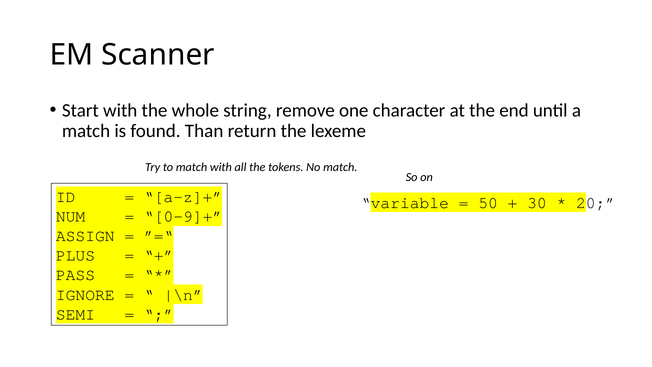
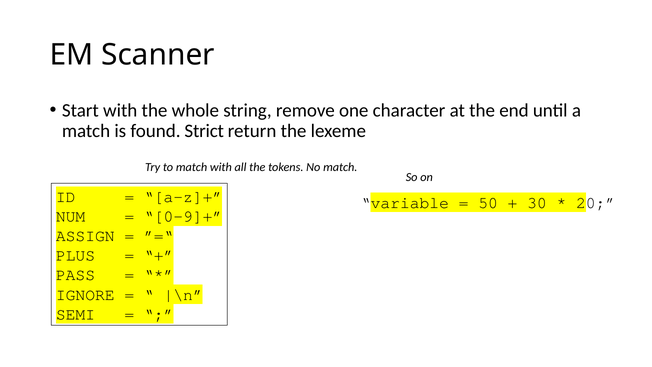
Than: Than -> Strict (204, 131)
